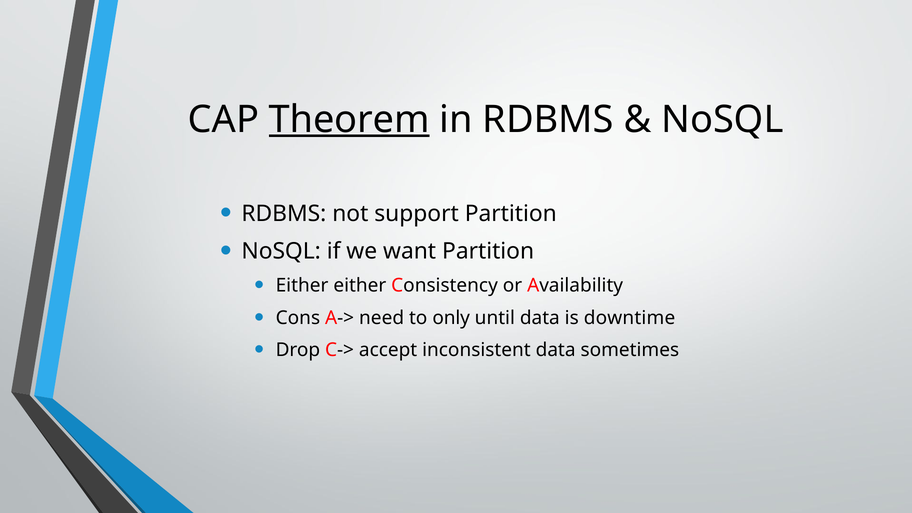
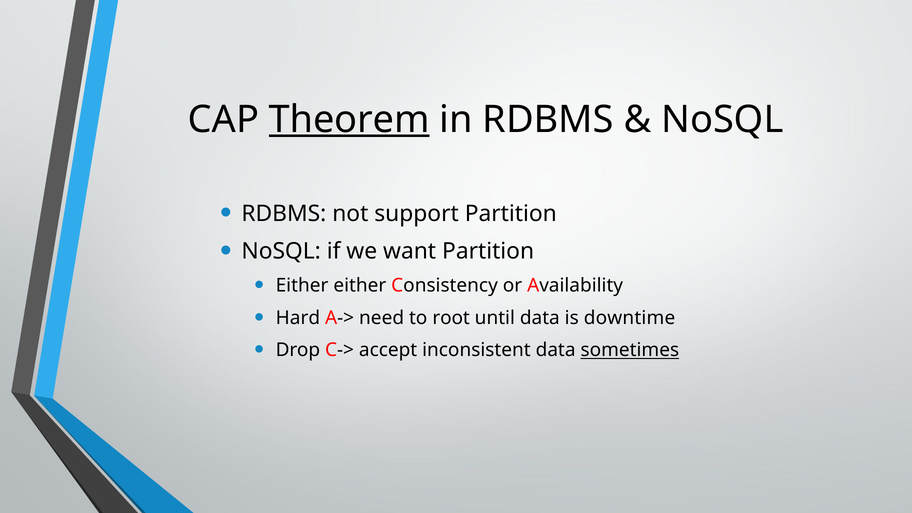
Cons: Cons -> Hard (298, 318)
only: only -> root (451, 318)
sometimes underline: none -> present (630, 350)
